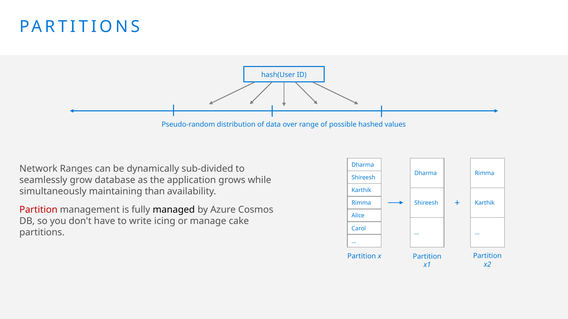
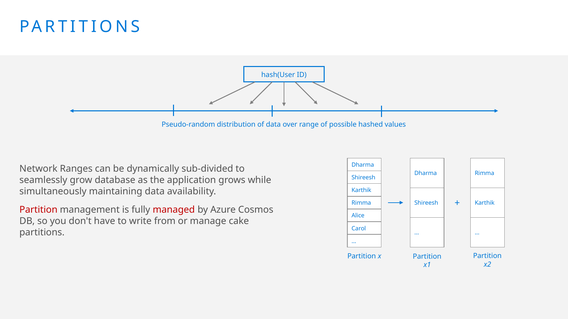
maintaining than: than -> data (155, 192)
managed colour: black -> red (174, 210)
icing: icing -> from (165, 221)
